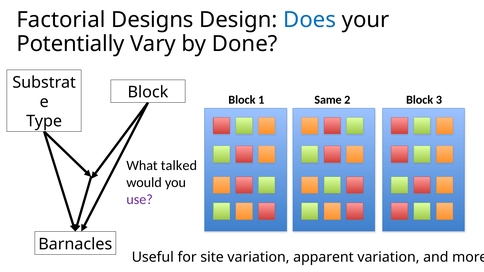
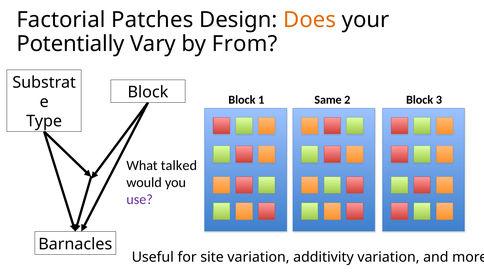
Designs: Designs -> Patches (152, 20)
Does colour: blue -> orange (310, 20)
Done: Done -> From (245, 44)
apparent: apparent -> additivity (323, 257)
